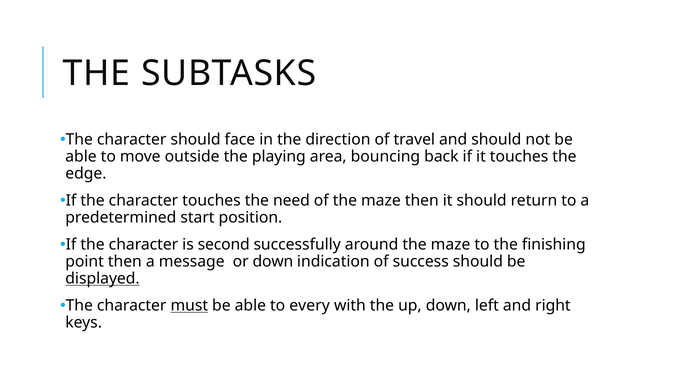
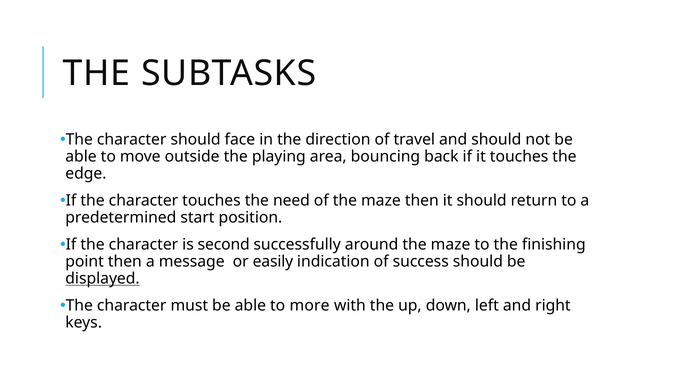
or down: down -> easily (273, 261)
must underline: present -> none (189, 305)
every: every -> more (310, 305)
